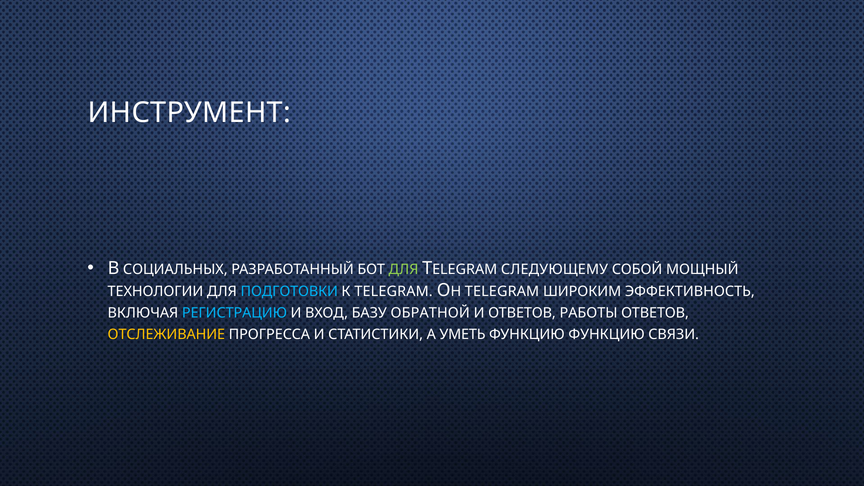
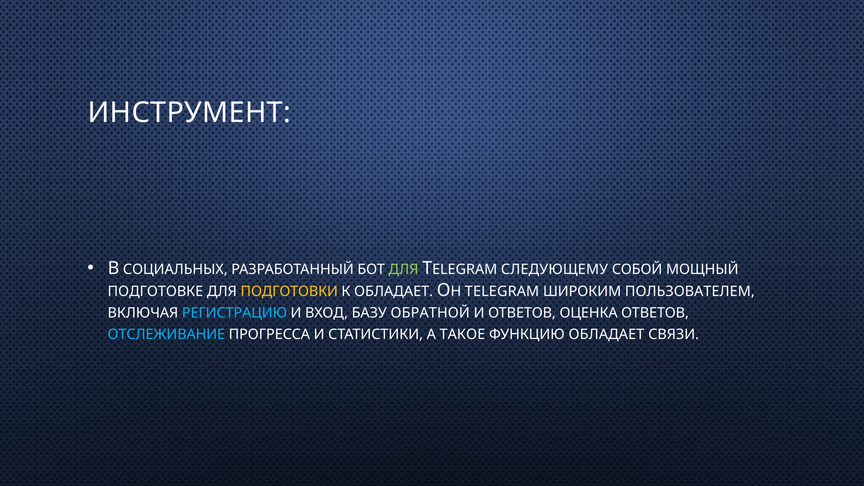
ТЕХНОЛОГИИ: ТЕХНОЛОГИИ -> ПОДГОТОВКЕ (155, 291)
ПОДГОТОВКИ colour: light blue -> yellow (289, 291)
К TELEGRAM: TELEGRAM -> ОБЛАДАЕТ (394, 291)
ЭФФЕКТИВНОСТЬ: ЭФФЕКТИВНОСТЬ -> ПОЛЬЗОВАТЕЛЕМ (690, 291)
РАБОТЫ: РАБОТЫ -> ОЦЕНКА (589, 313)
ОТСЛЕЖИВАНИЕ colour: yellow -> light blue (166, 335)
УМЕТЬ: УМЕТЬ -> ТАКОЕ (462, 335)
ФУНКЦИЮ ФУНКЦИЮ: ФУНКЦИЮ -> ОБЛАДАЕТ (606, 335)
